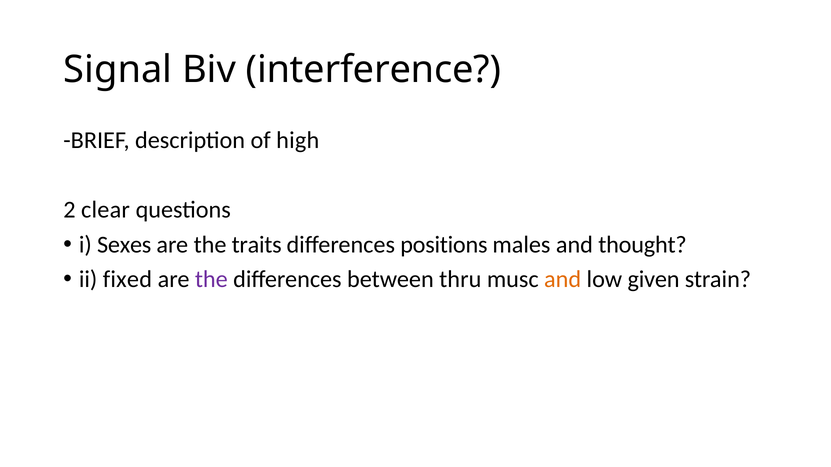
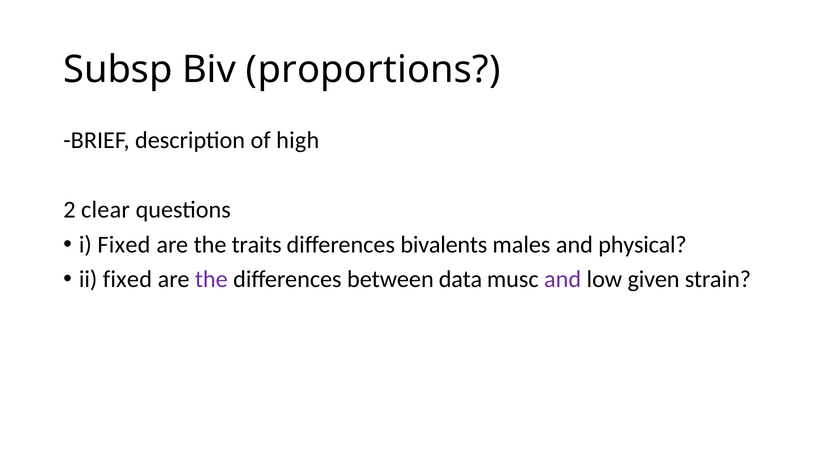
Signal: Signal -> Subsp (118, 70)
interference: interference -> proportions (373, 70)
i Sexes: Sexes -> Fixed (124, 245)
positions: positions -> bivalents (444, 245)
thought: thought -> physical (642, 245)
thru: thru -> data (460, 280)
and colour: orange -> purple (563, 280)
